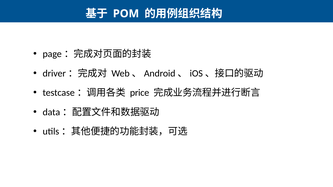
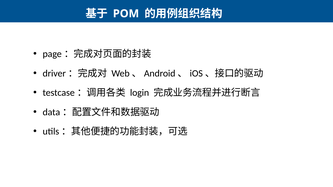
price: price -> login (140, 93)
